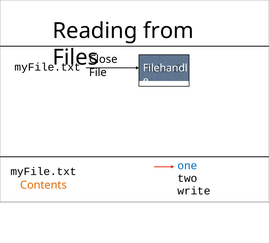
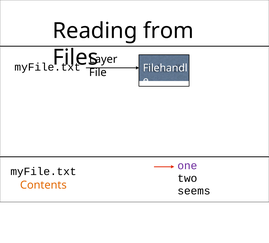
Close: Close -> Layer (103, 59)
one colour: blue -> purple (187, 165)
write: write -> seems (194, 191)
